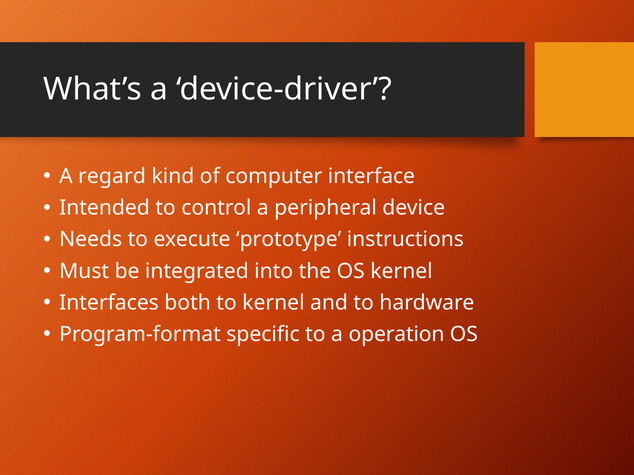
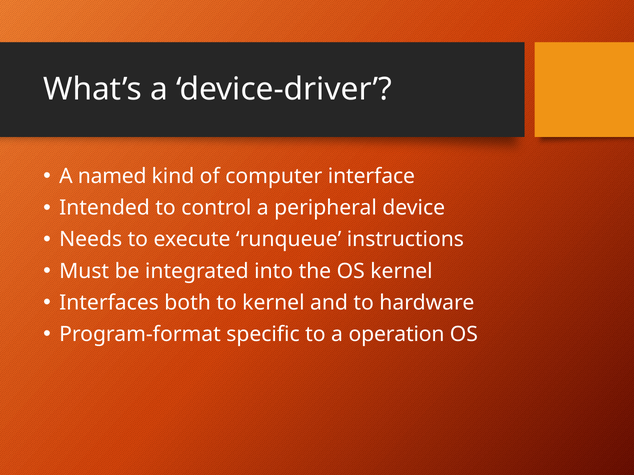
regard: regard -> named (112, 176)
prototype: prototype -> runqueue (289, 240)
